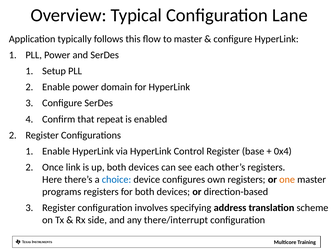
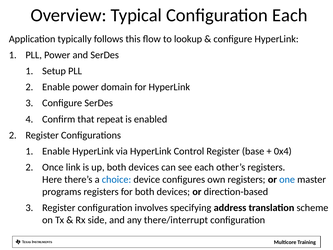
Configuration Lane: Lane -> Each (290, 15)
to master: master -> lookup (188, 39)
one colour: orange -> blue (287, 179)
